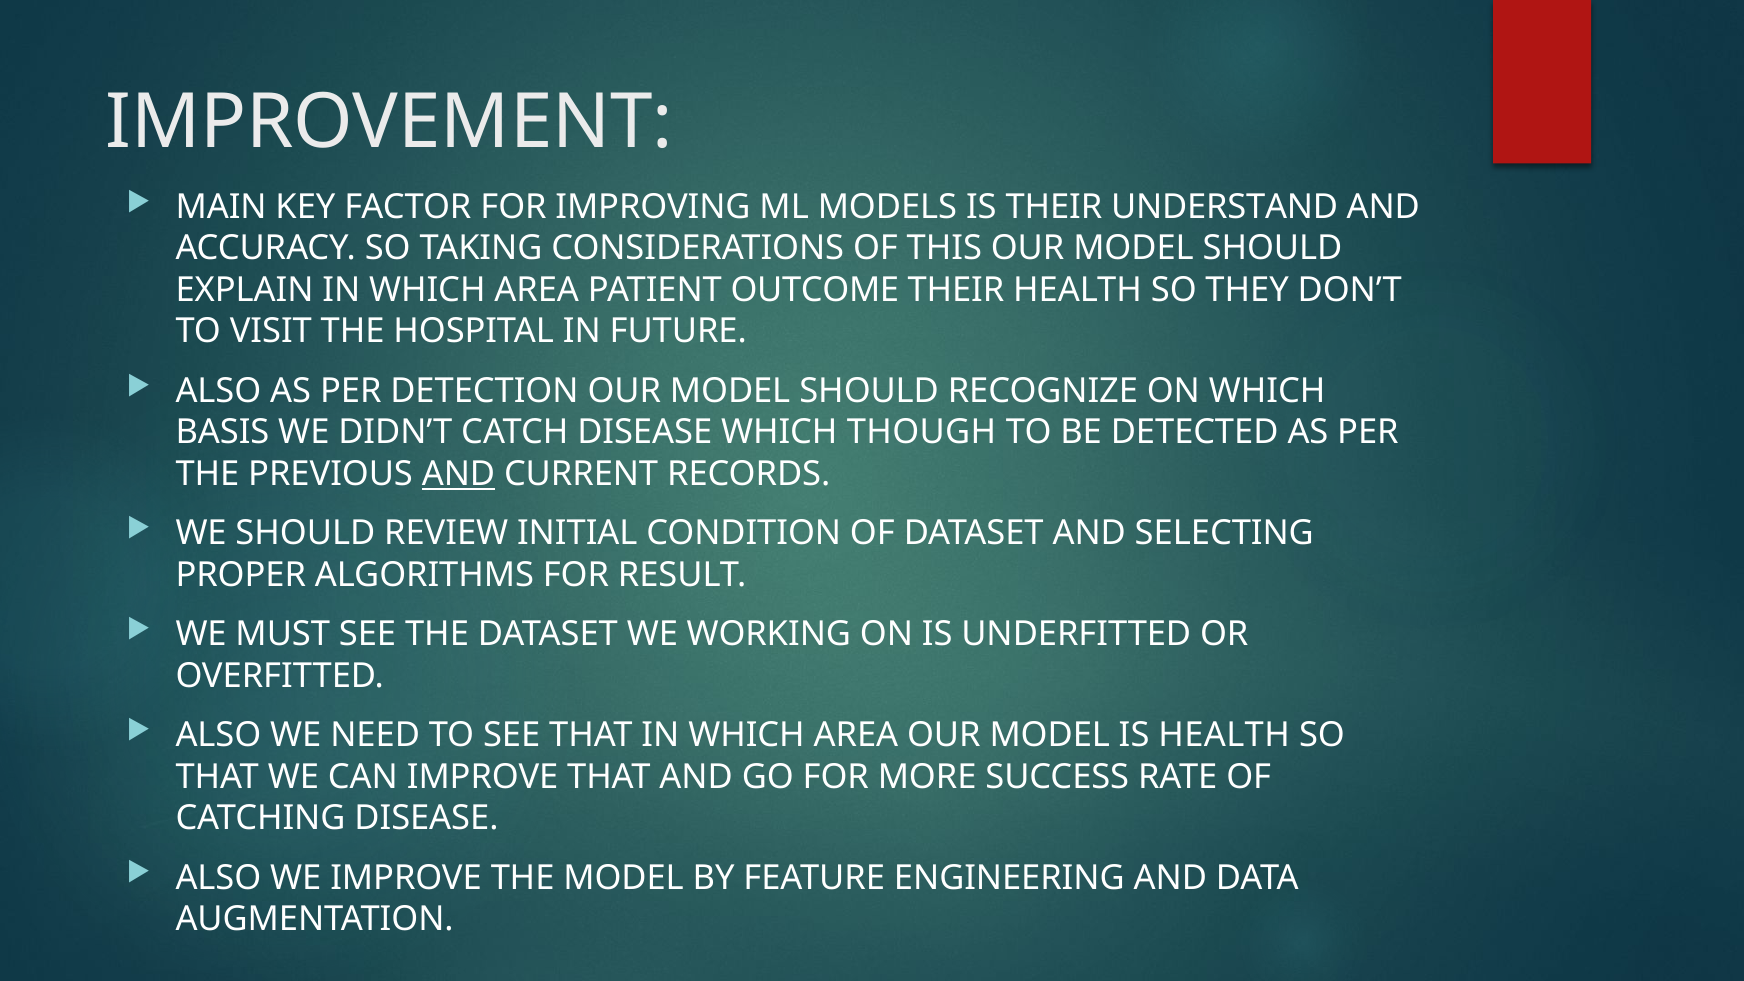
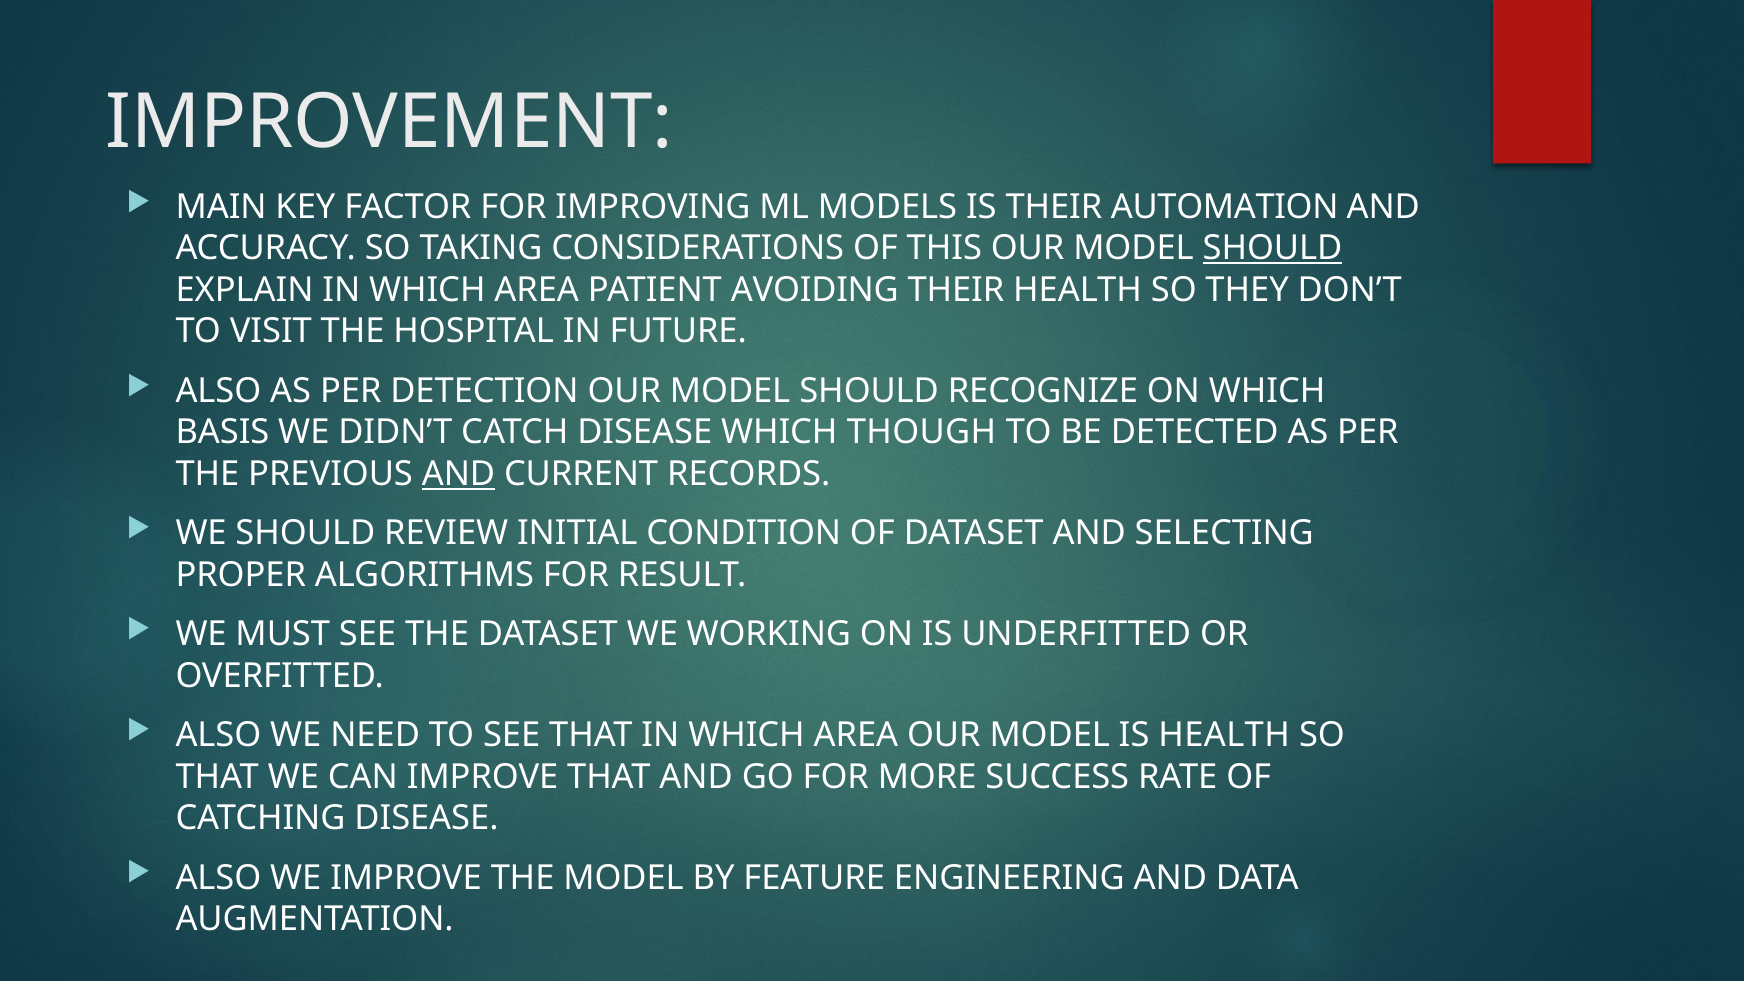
UNDERSTAND: UNDERSTAND -> AUTOMATION (1225, 207)
SHOULD underline: none -> present (1272, 249)
OUTCOME: OUTCOME -> AVOIDING (815, 290)
